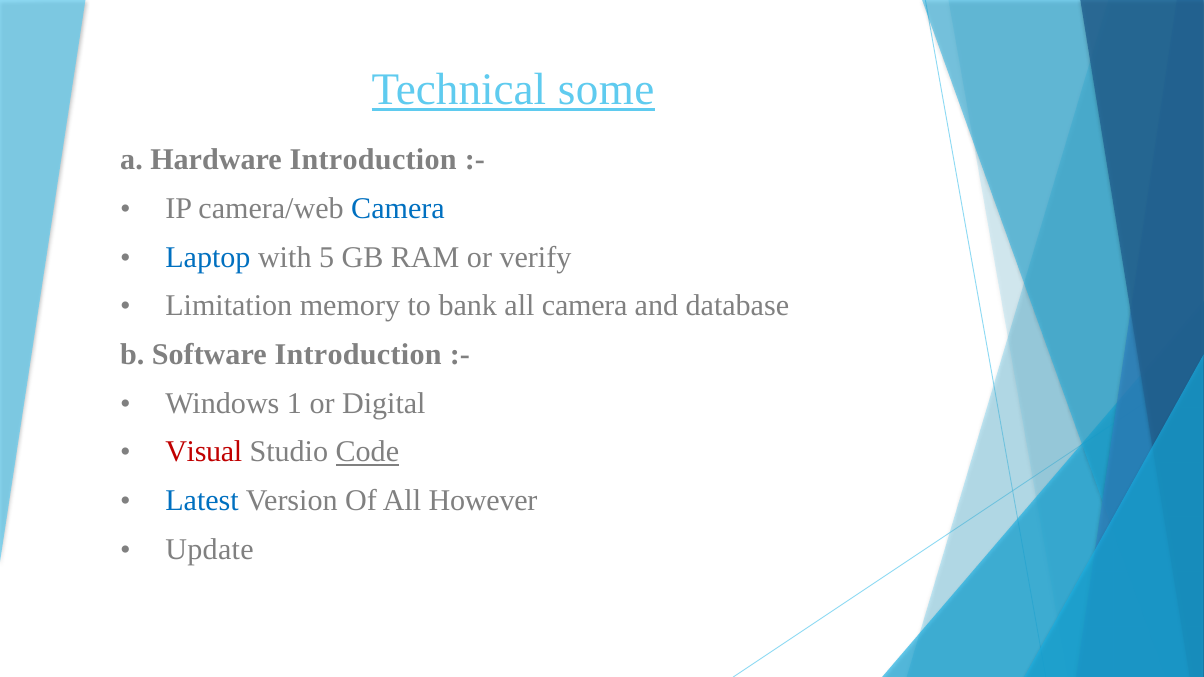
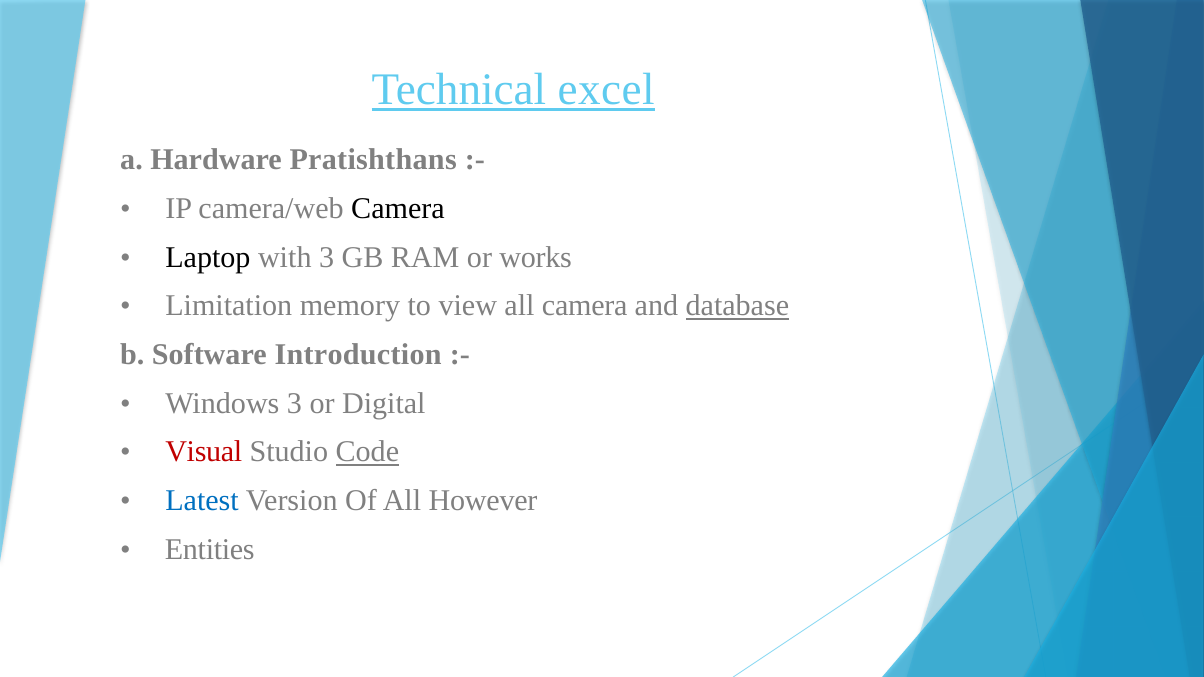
some: some -> excel (606, 89)
Hardware Introduction: Introduction -> Pratishthans (373, 160)
Camera colour: blue -> black (398, 209)
Laptop colour: blue -> black (208, 257)
with 5: 5 -> 3 (327, 257)
verify: verify -> works (536, 257)
bank: bank -> view (468, 306)
database underline: none -> present (737, 306)
Windows 1: 1 -> 3 (294, 403)
Update: Update -> Entities (210, 549)
